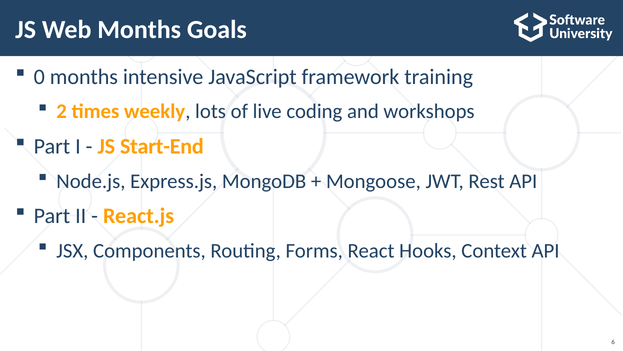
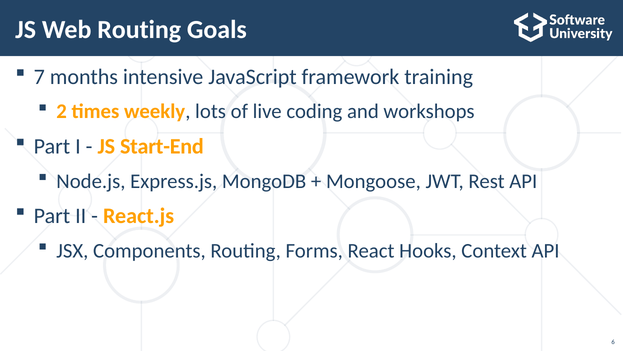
Web Months: Months -> Routing (139, 30)
0: 0 -> 7 (39, 77)
